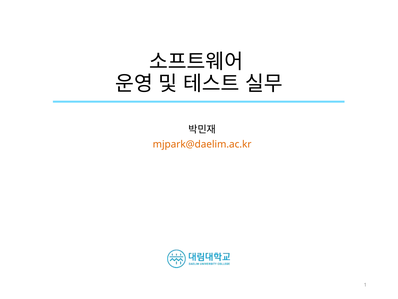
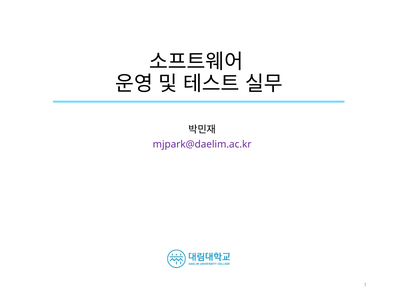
mjpark@daelim.ac.kr colour: orange -> purple (202, 144)
